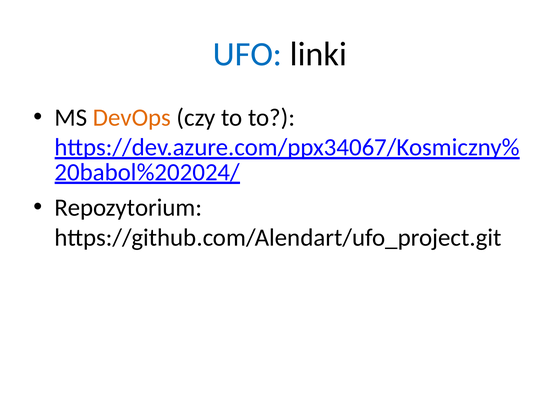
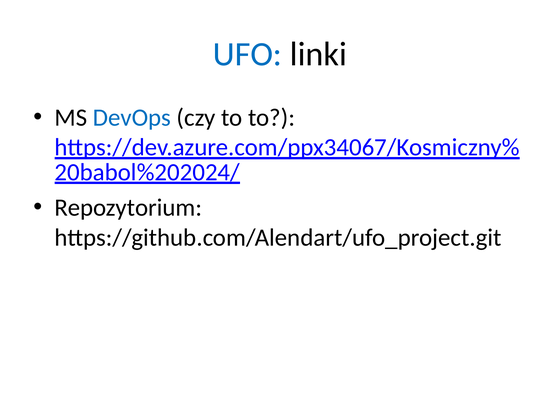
DevOps colour: orange -> blue (132, 117)
